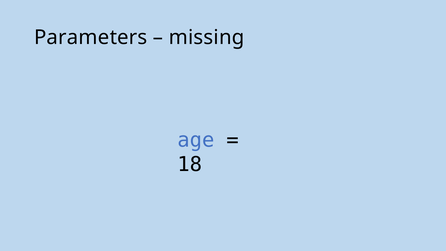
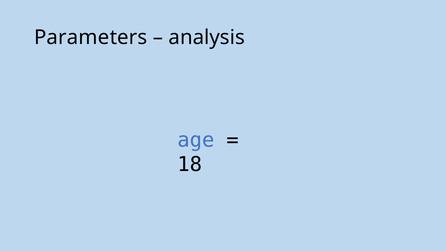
missing: missing -> analysis (207, 37)
